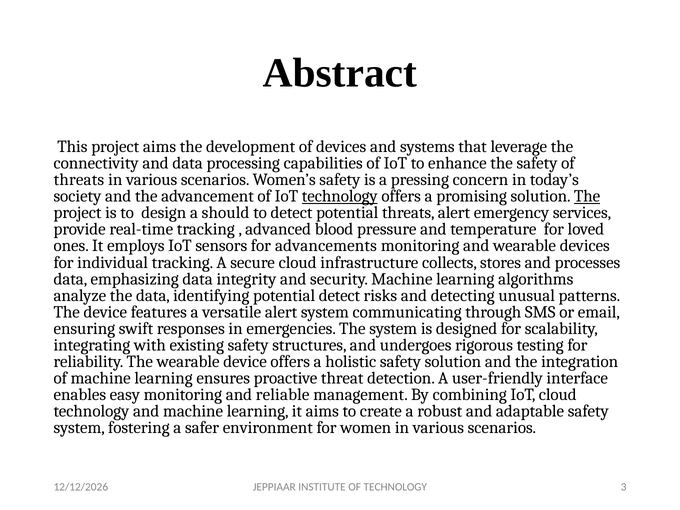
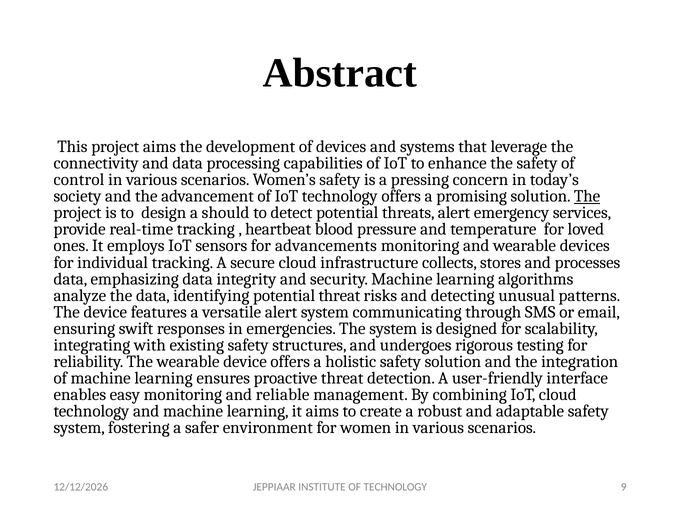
threats: threats -> control (79, 180)
technology underline: present -> none (340, 196)
advanced: advanced -> heartbeat (278, 229)
potential detect: detect -> threat (339, 295)
3: 3 -> 9 (624, 487)
